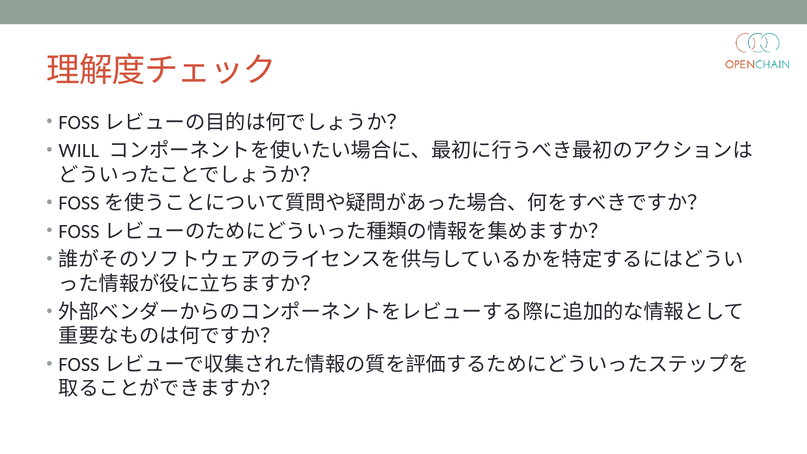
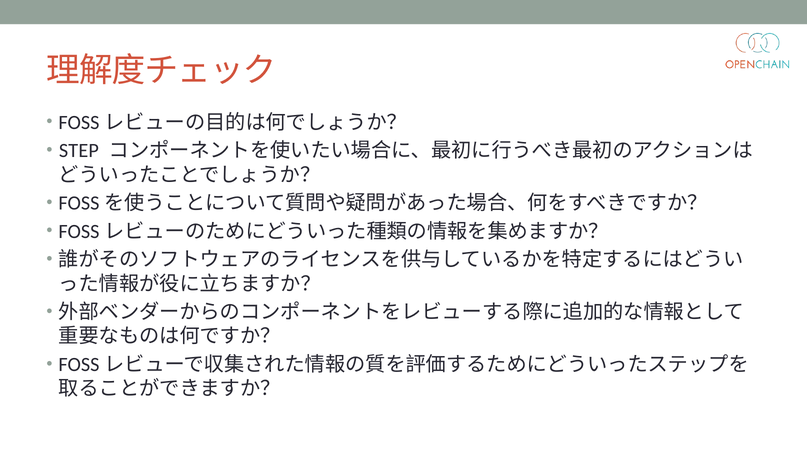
WILL: WILL -> STEP (79, 151)
